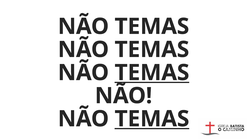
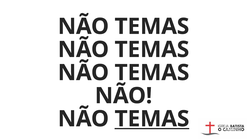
TEMAS underline: present -> none (152, 73)
